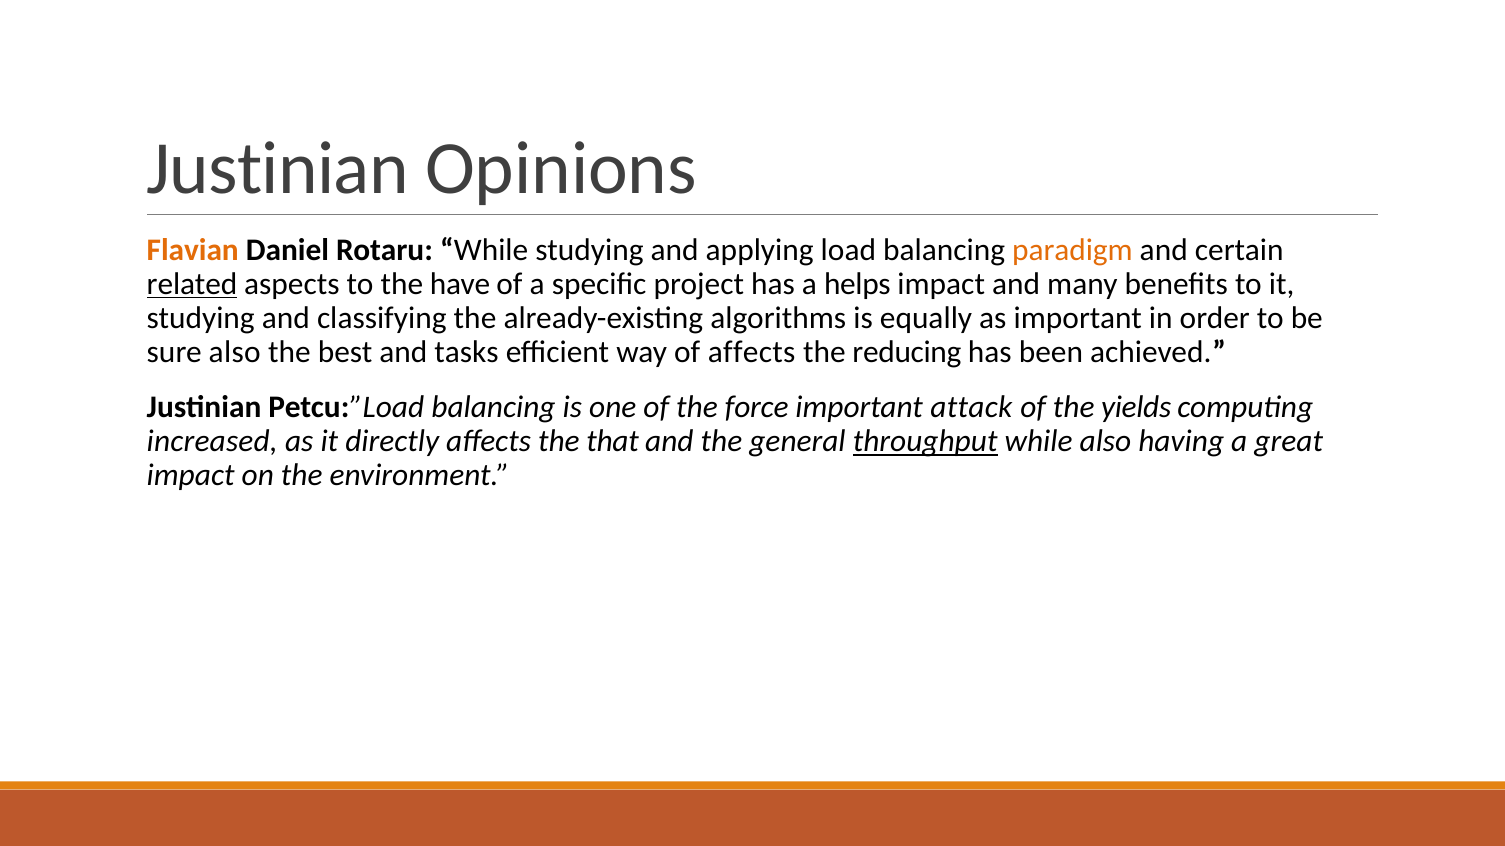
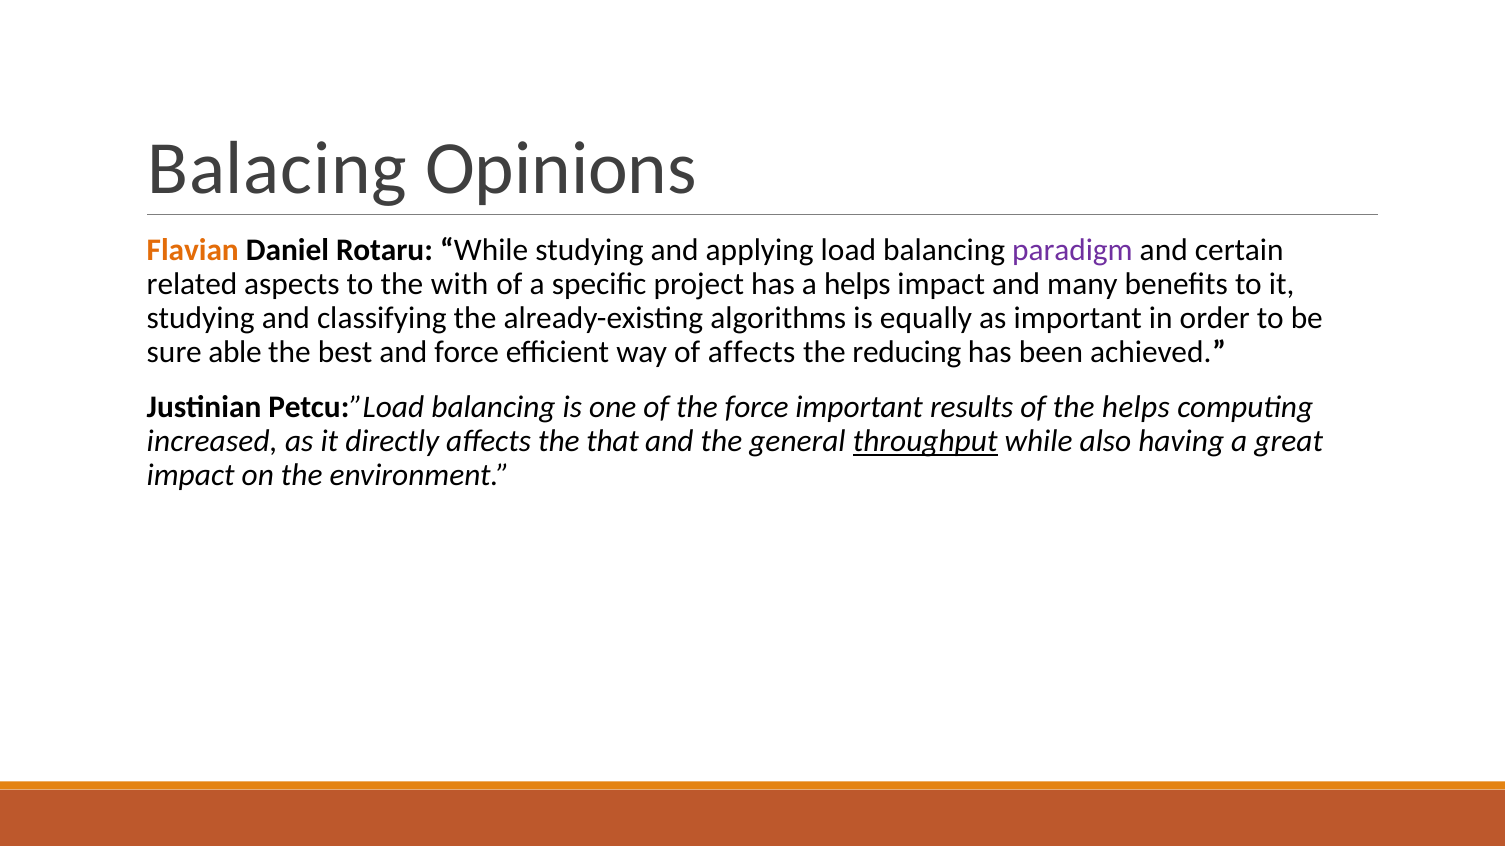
Justinian: Justinian -> Balacing (277, 169)
paradigm colour: orange -> purple (1072, 250)
related underline: present -> none (192, 284)
have: have -> with (460, 284)
sure also: also -> able (235, 352)
and tasks: tasks -> force (467, 352)
attack: attack -> results (972, 408)
the yields: yields -> helps (1136, 408)
